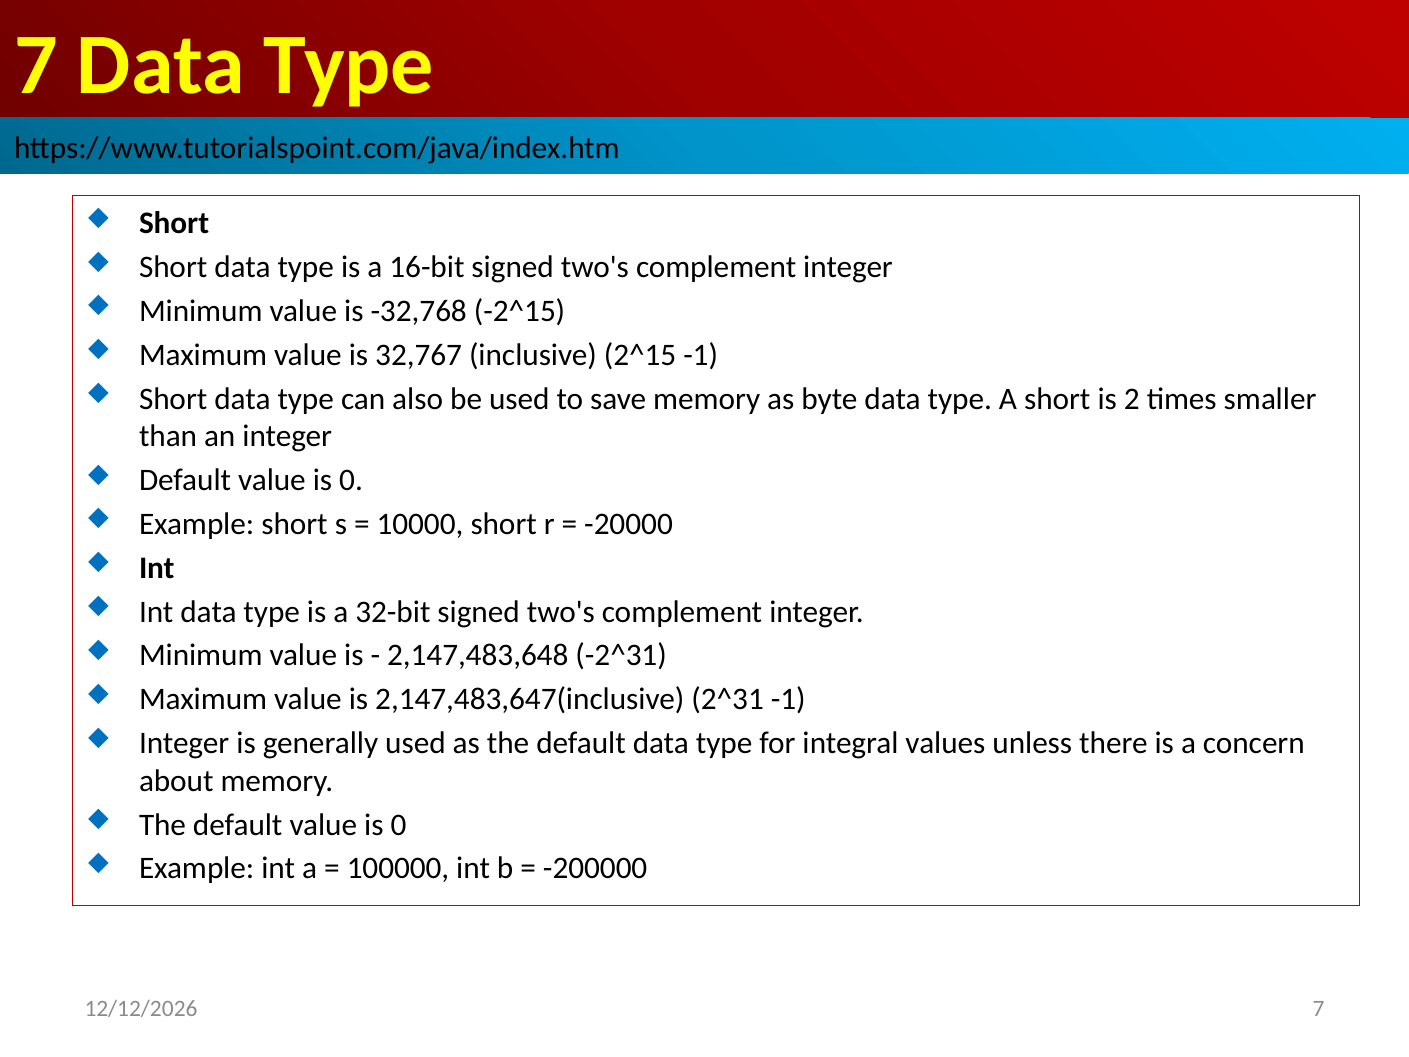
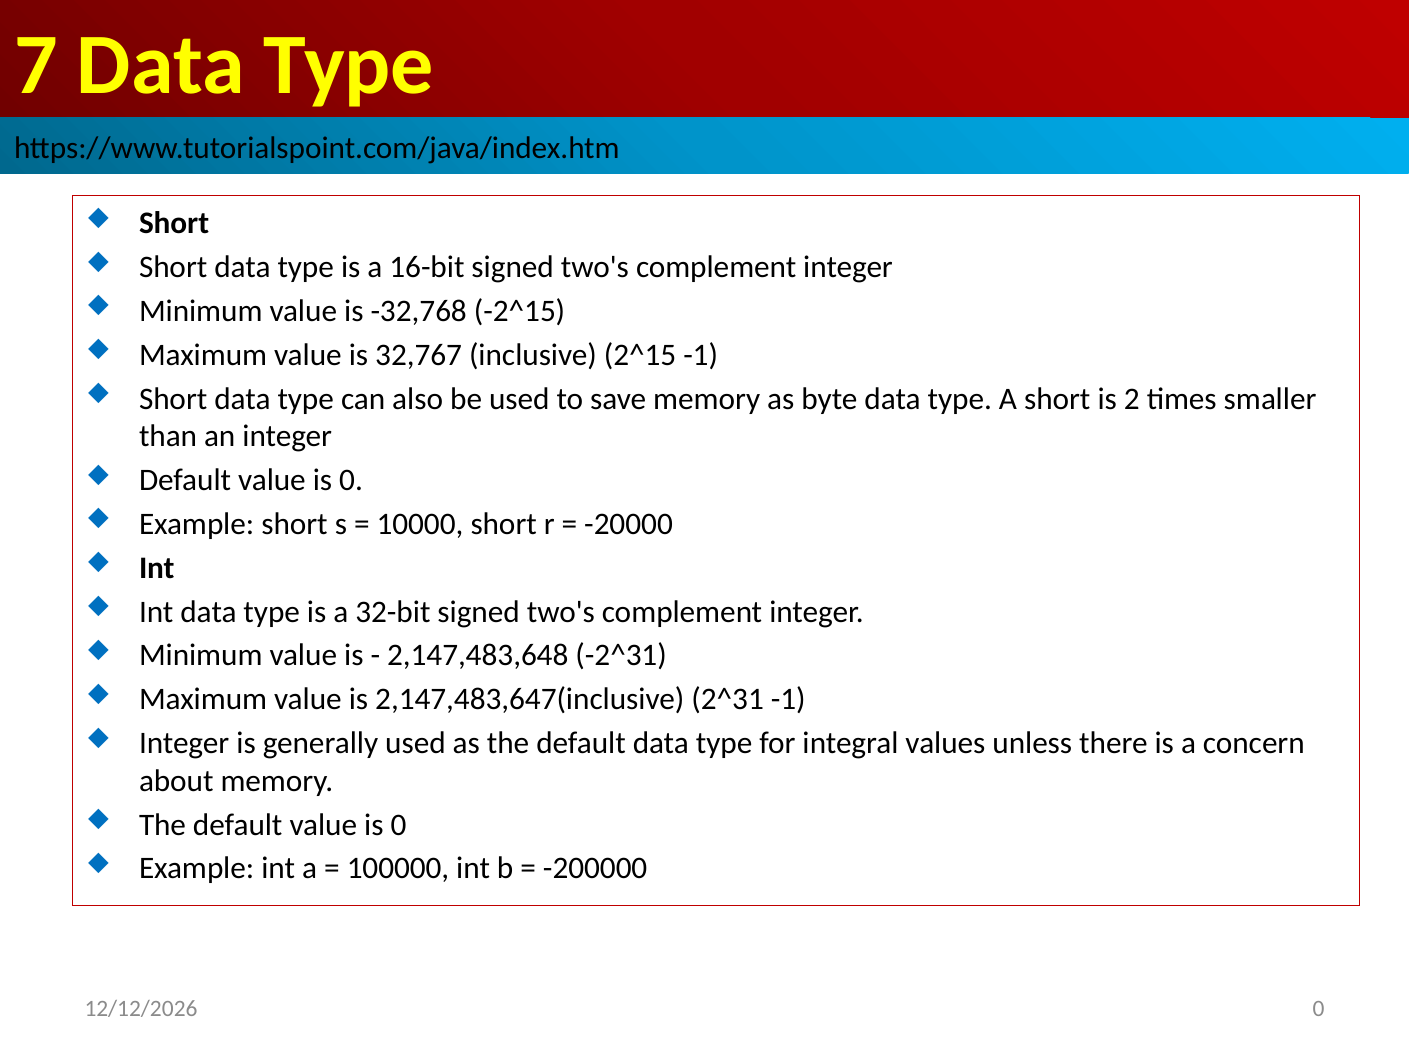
7: 7 -> 0 (1319, 1009)
